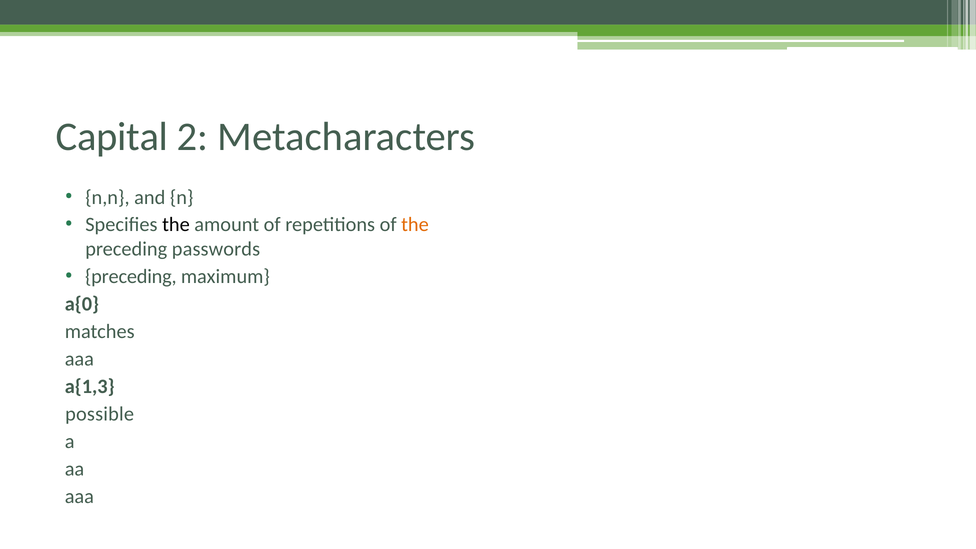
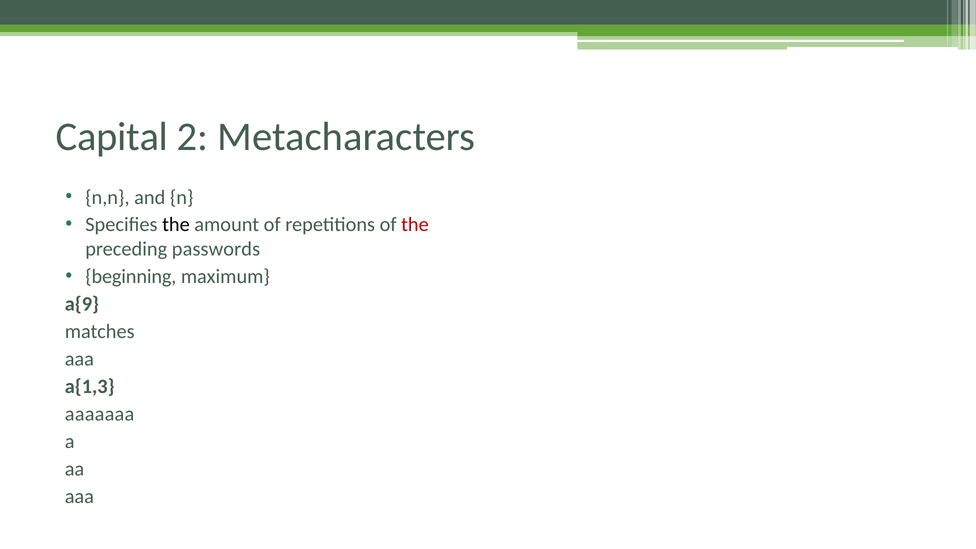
the colour: orange -> red (415, 225)
preceding: preceding -> beginning (131, 277)
a{0: a{0 -> a{9 (82, 304)
possible: possible -> aaaaaaa (100, 414)
